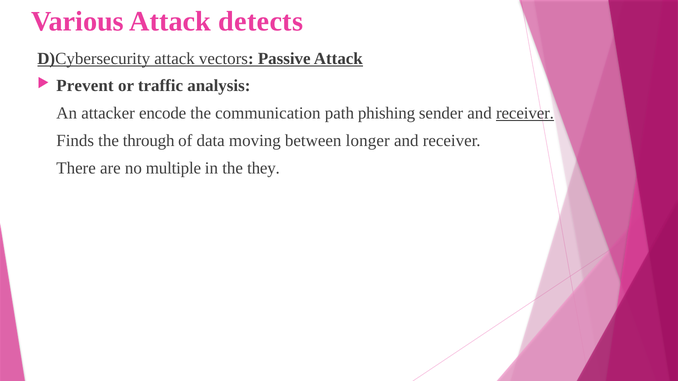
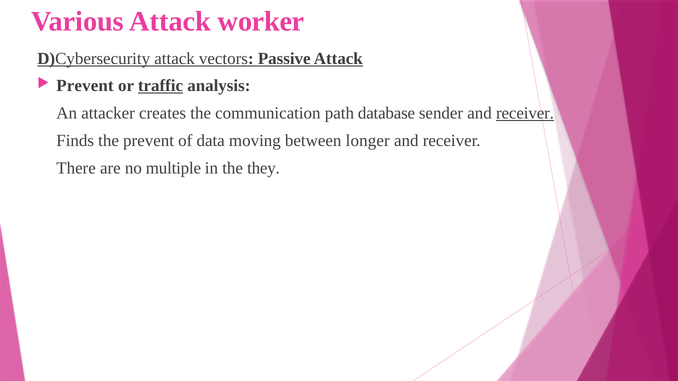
detects: detects -> worker (261, 21)
traffic underline: none -> present (161, 86)
encode: encode -> creates (163, 113)
phishing: phishing -> database (387, 113)
the through: through -> prevent (149, 141)
